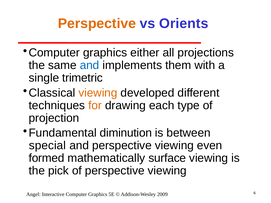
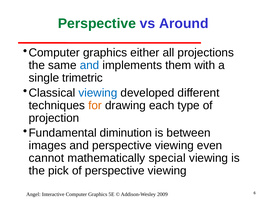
Perspective colour: orange -> green (97, 24)
Orients: Orients -> Around (184, 24)
viewing colour: orange -> blue (98, 93)
special: special -> images (47, 146)
formed: formed -> cannot (46, 158)
surface: surface -> special (167, 158)
